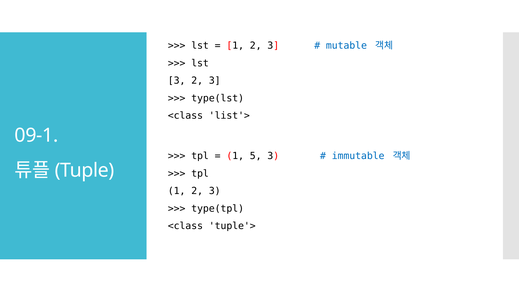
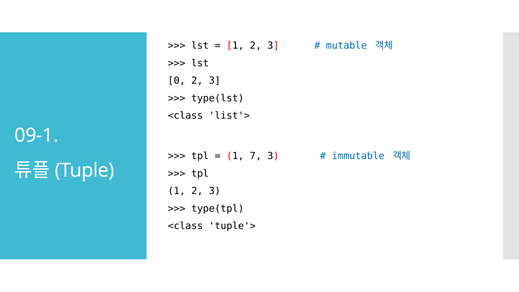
3: 3 -> 0 (177, 81)
5: 5 -> 7 (256, 156)
